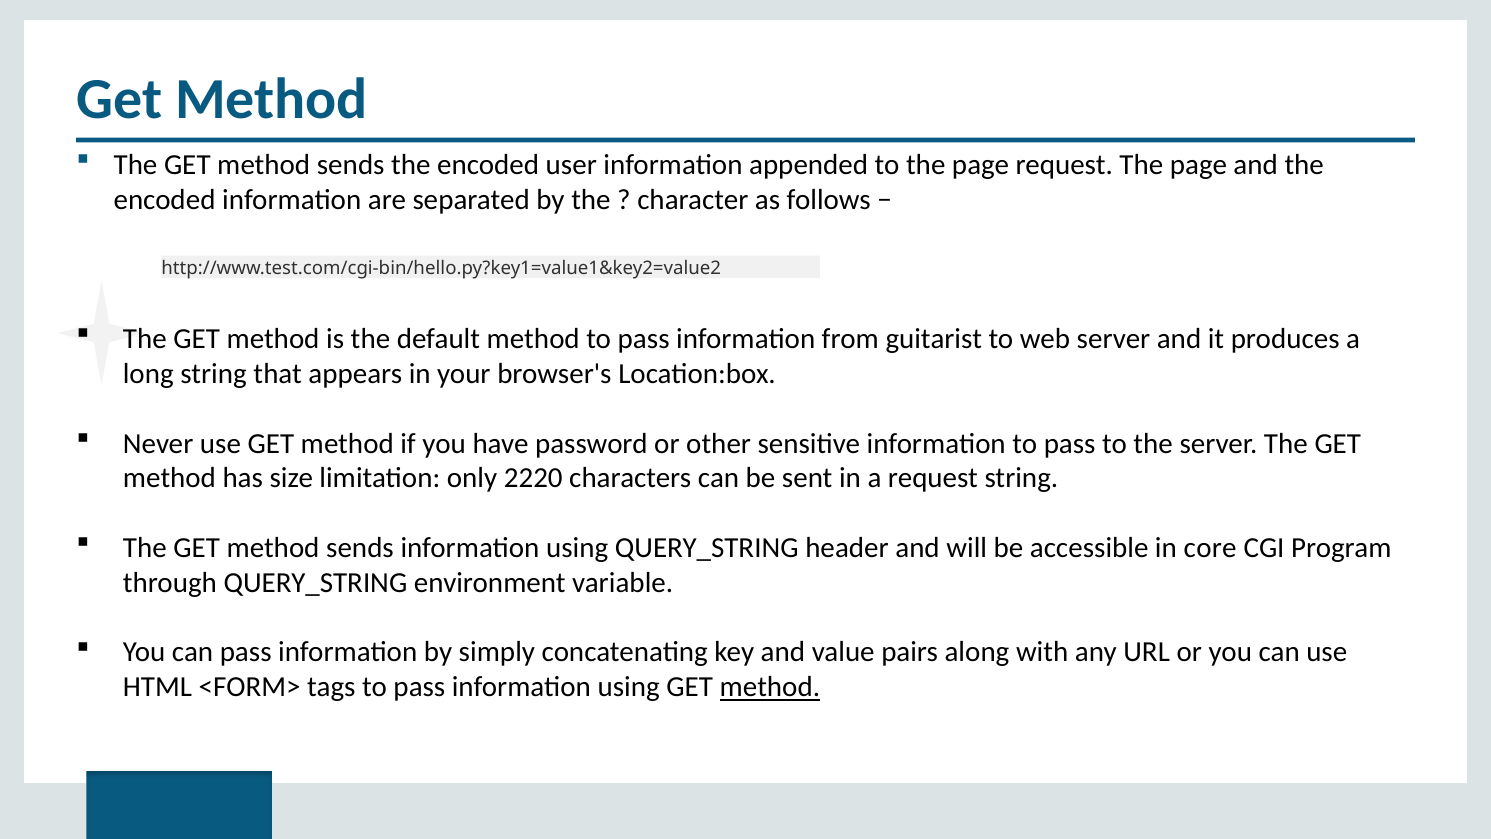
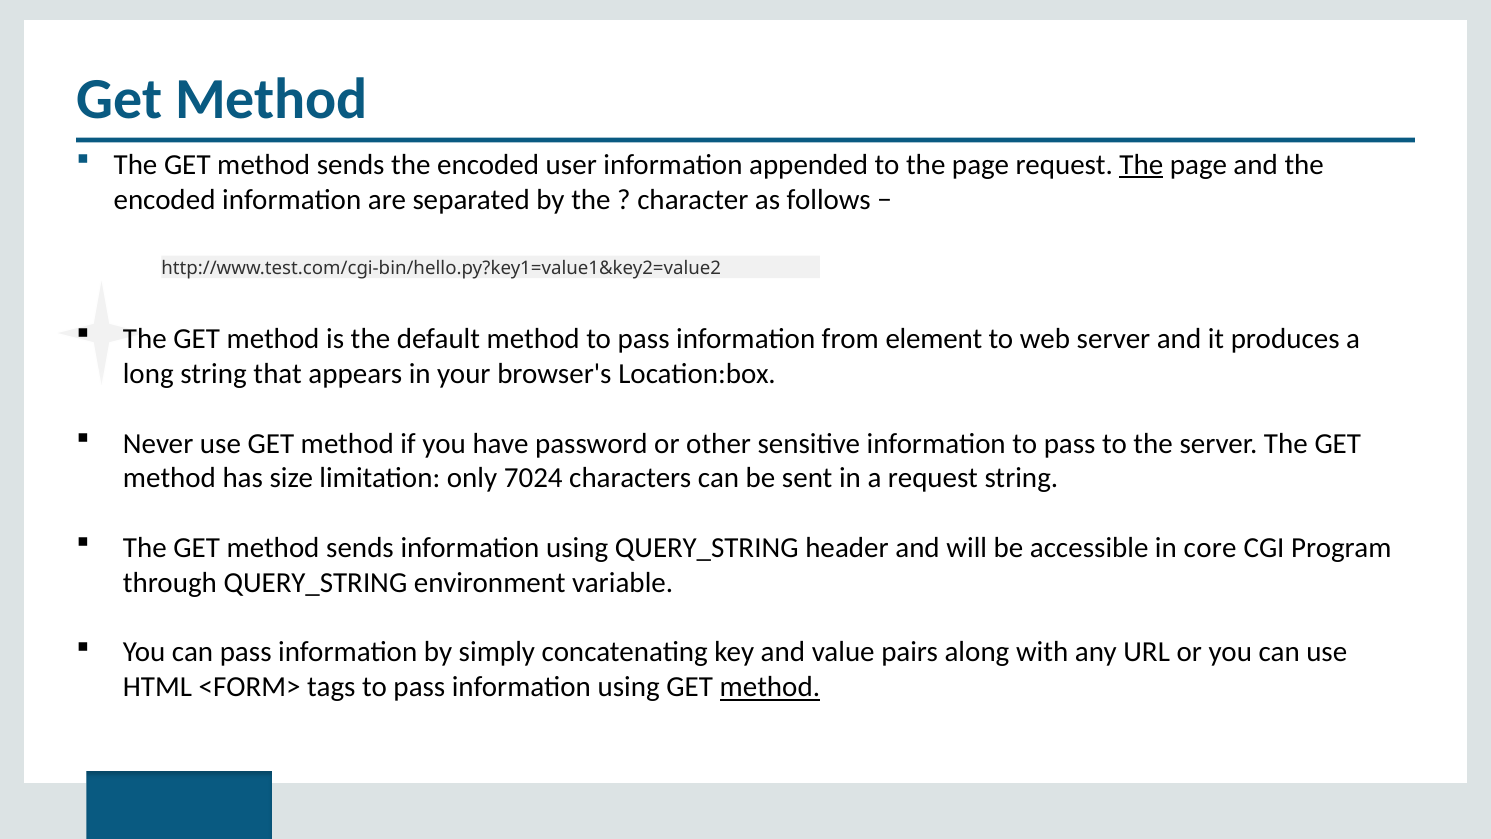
The underline: none -> present (1141, 165)
guitarist: guitarist -> element (934, 339)
2220: 2220 -> 7024 (533, 478)
